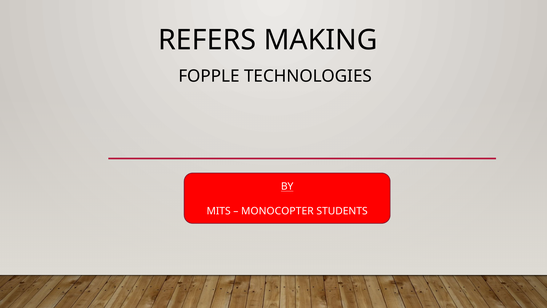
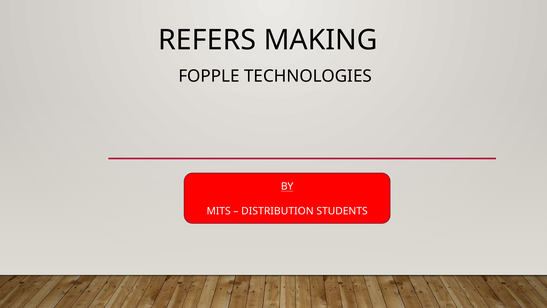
MONOCOPTER: MONOCOPTER -> DISTRIBUTION (277, 211)
